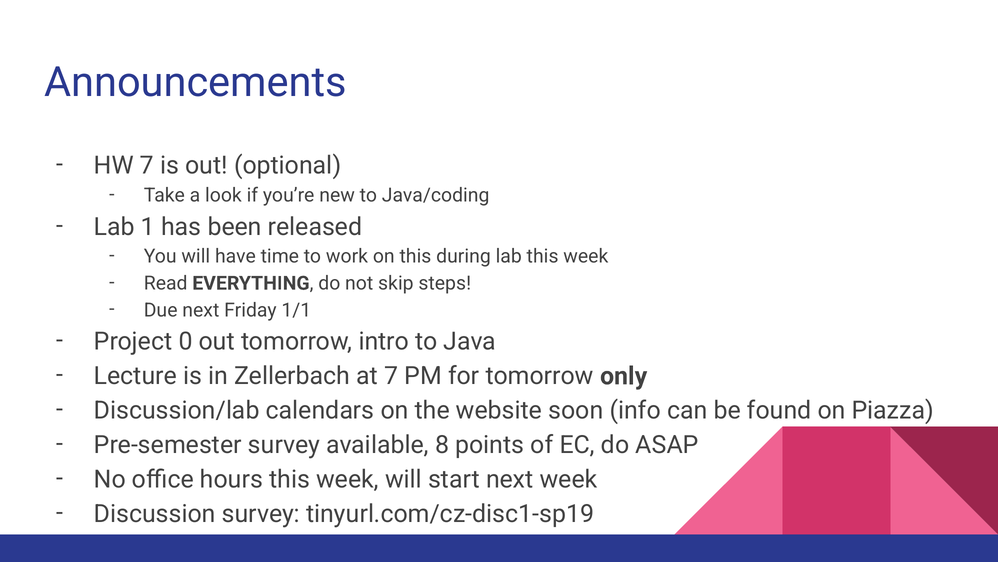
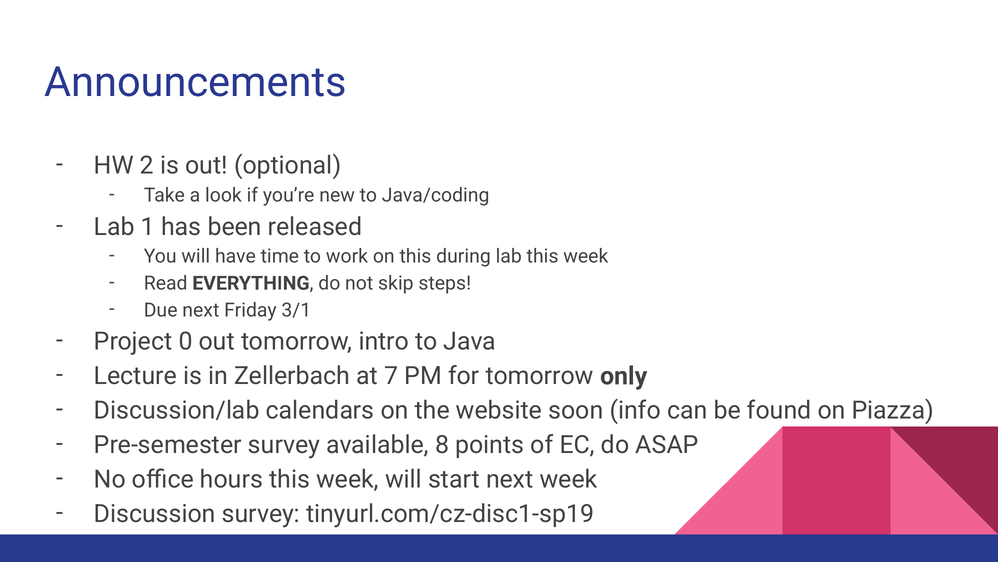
HW 7: 7 -> 2 (147, 165)
1/1: 1/1 -> 3/1 (296, 310)
